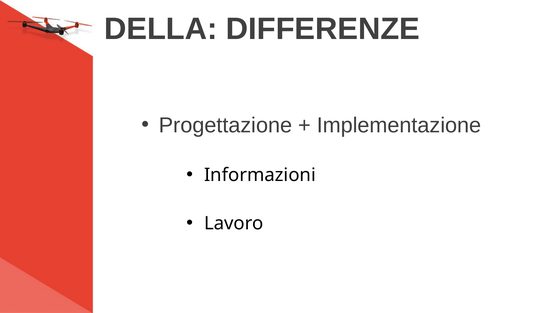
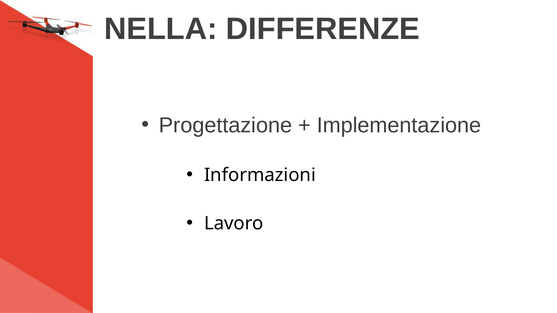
DELLA: DELLA -> NELLA (161, 29)
